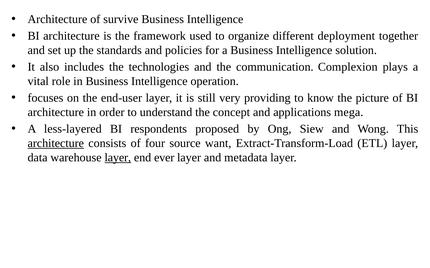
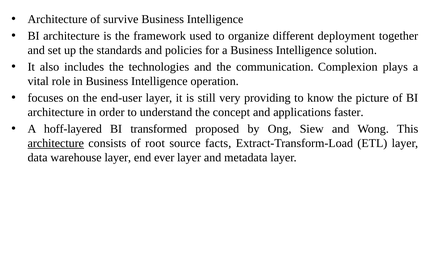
mega: mega -> faster (349, 112)
less-layered: less-layered -> hoff-layered (73, 129)
respondents: respondents -> transformed (159, 129)
four: four -> root (155, 144)
want: want -> facts (218, 144)
layer underline: present -> none (118, 158)
